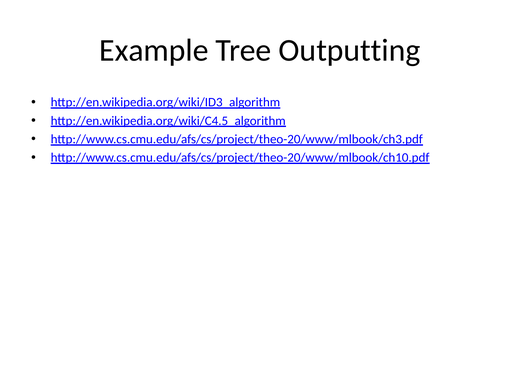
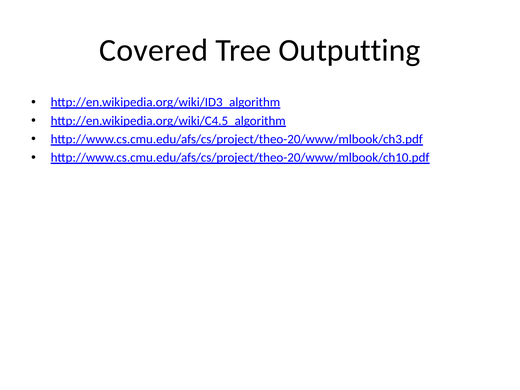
Example: Example -> Covered (154, 50)
